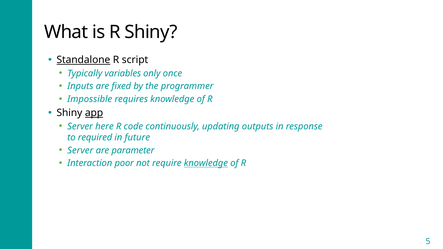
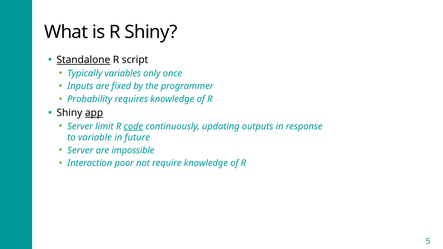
Impossible: Impossible -> Probability (90, 99)
here: here -> limit (104, 126)
code underline: none -> present (133, 126)
required: required -> variable (95, 137)
parameter: parameter -> impossible (133, 150)
knowledge underline: present -> none (206, 163)
